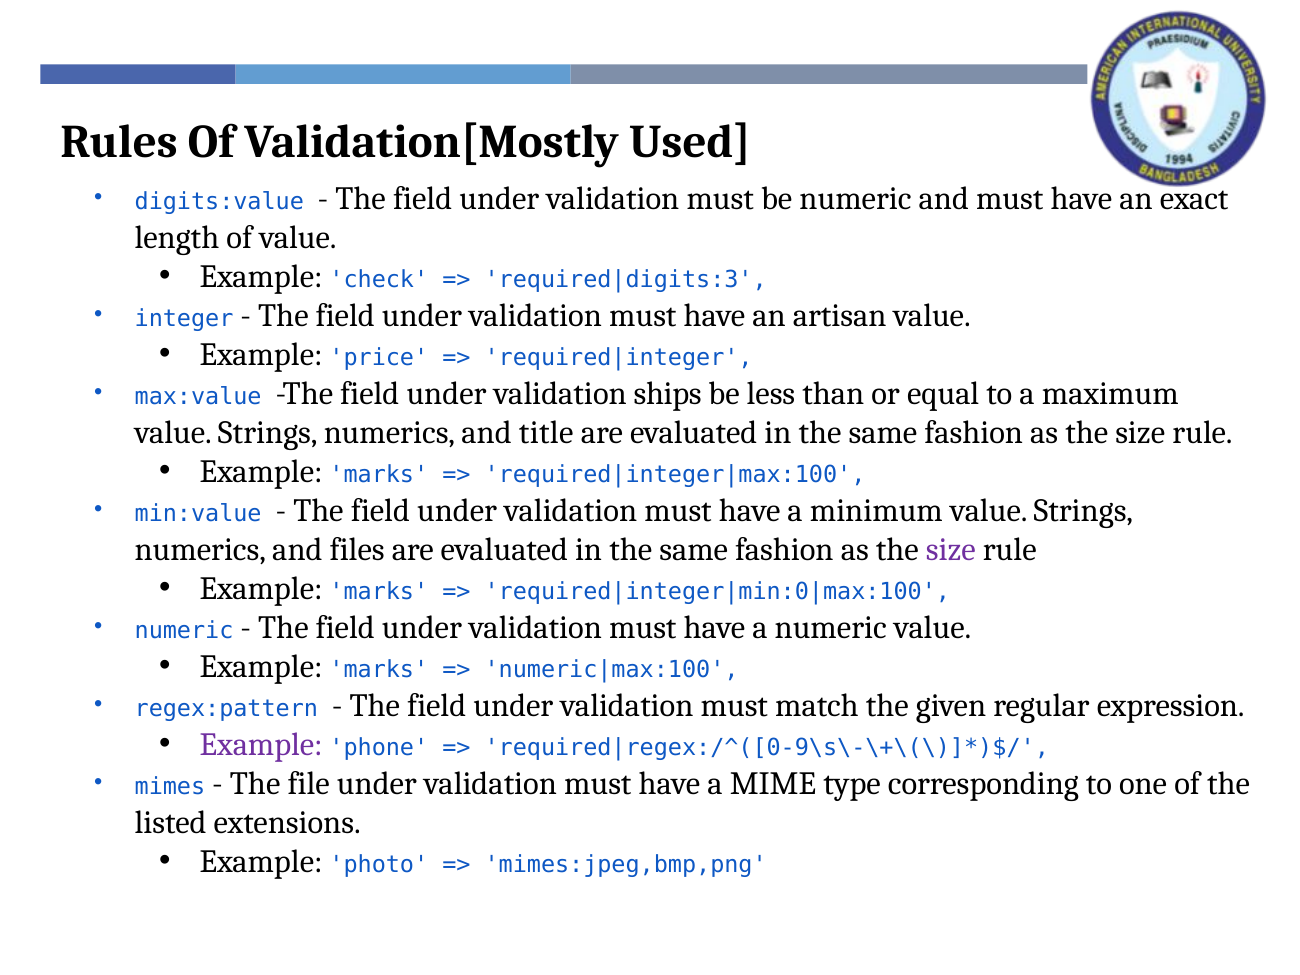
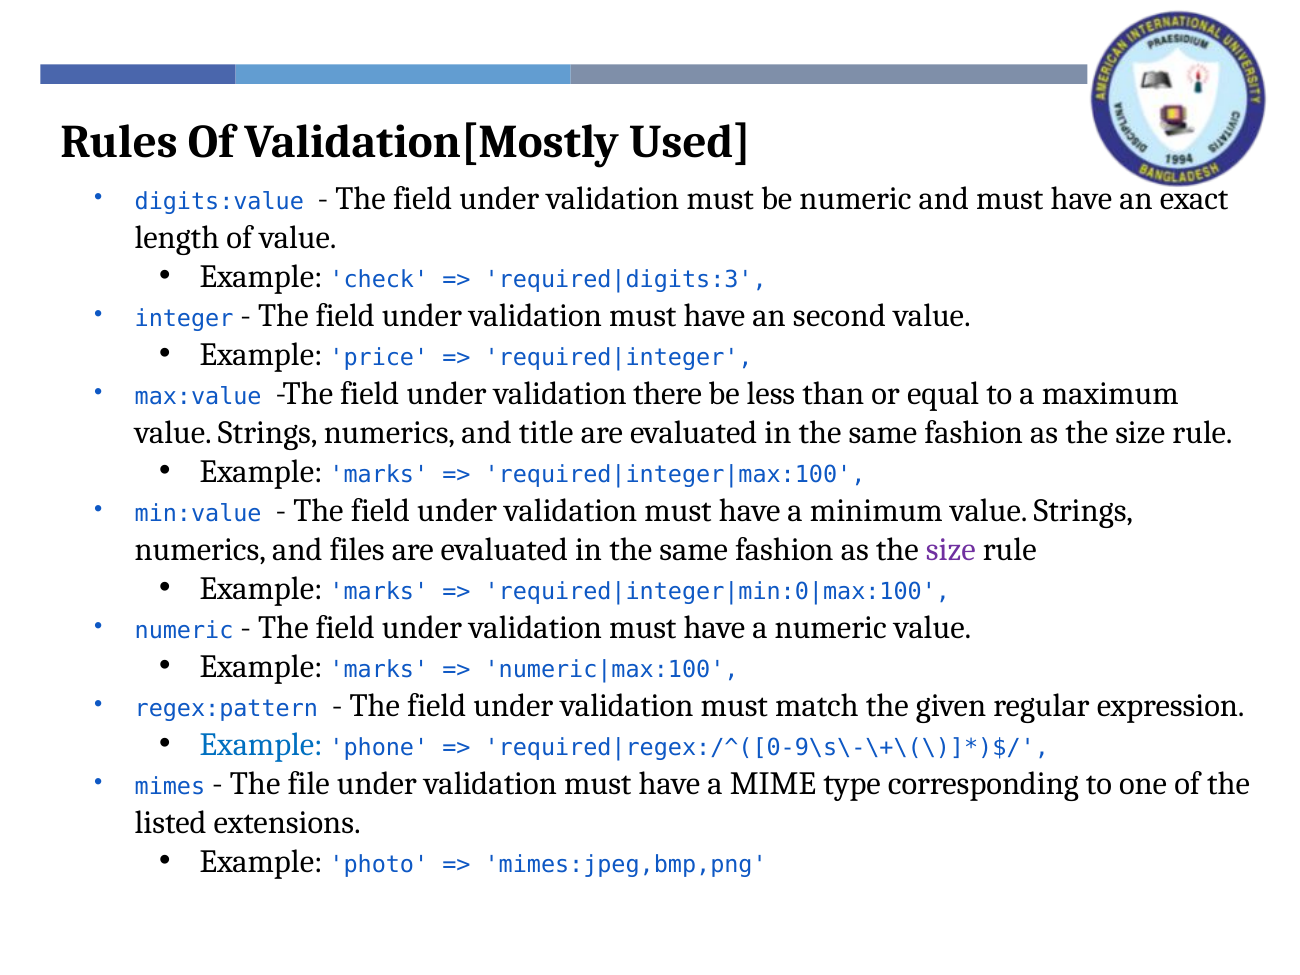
artisan: artisan -> second (839, 315)
ships: ships -> there (668, 393)
Example colour: purple -> blue (261, 744)
